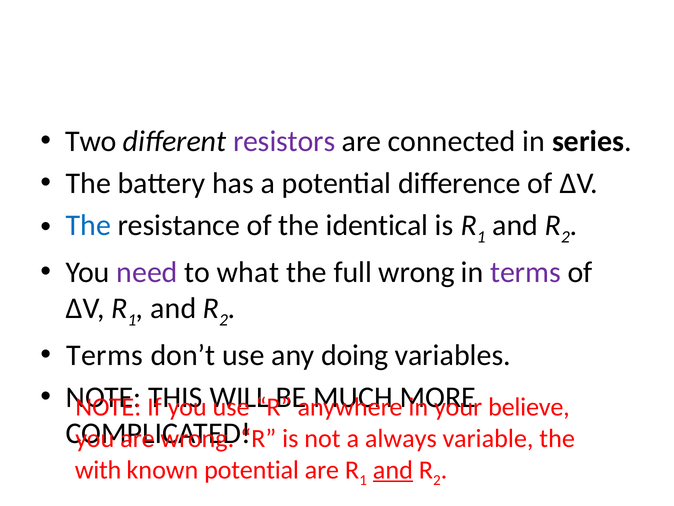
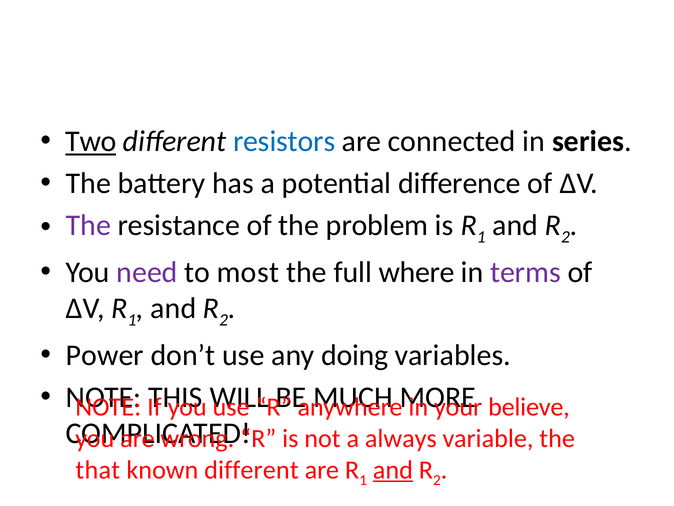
Two underline: none -> present (91, 141)
resistors colour: purple -> blue (284, 141)
The colour: blue -> purple (88, 225)
identical: identical -> problem (377, 225)
what: what -> most (248, 272)
full wrong: wrong -> where (417, 272)
Terms: Terms -> Power (105, 355)
with: with -> that (98, 469)
known potential: potential -> different (251, 469)
